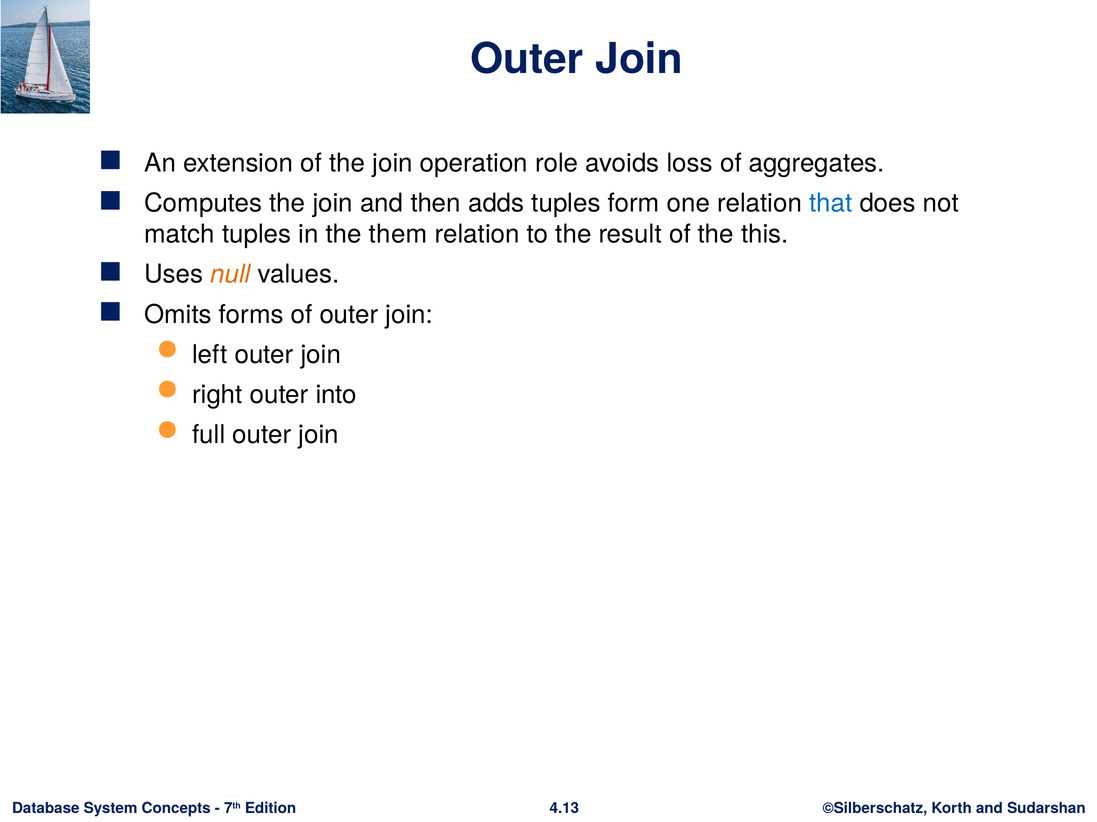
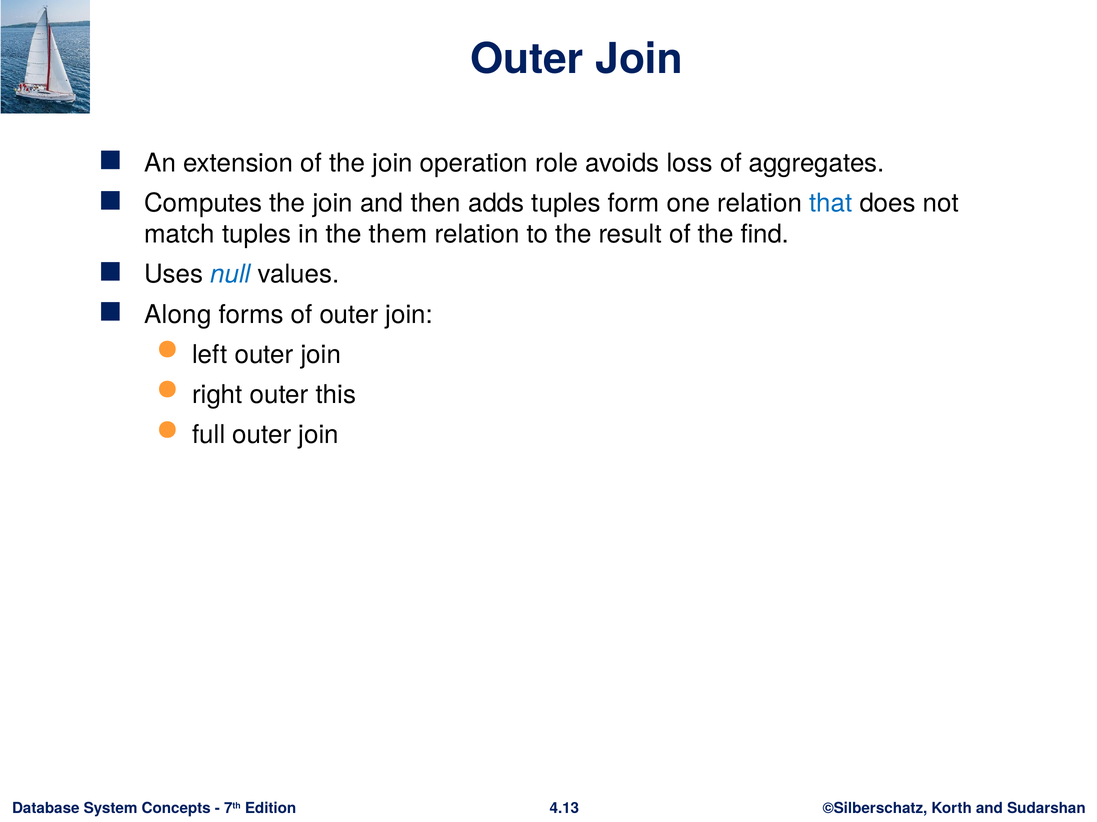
this: this -> find (765, 235)
null colour: orange -> blue (231, 275)
Omits: Omits -> Along (178, 315)
into: into -> this (336, 395)
